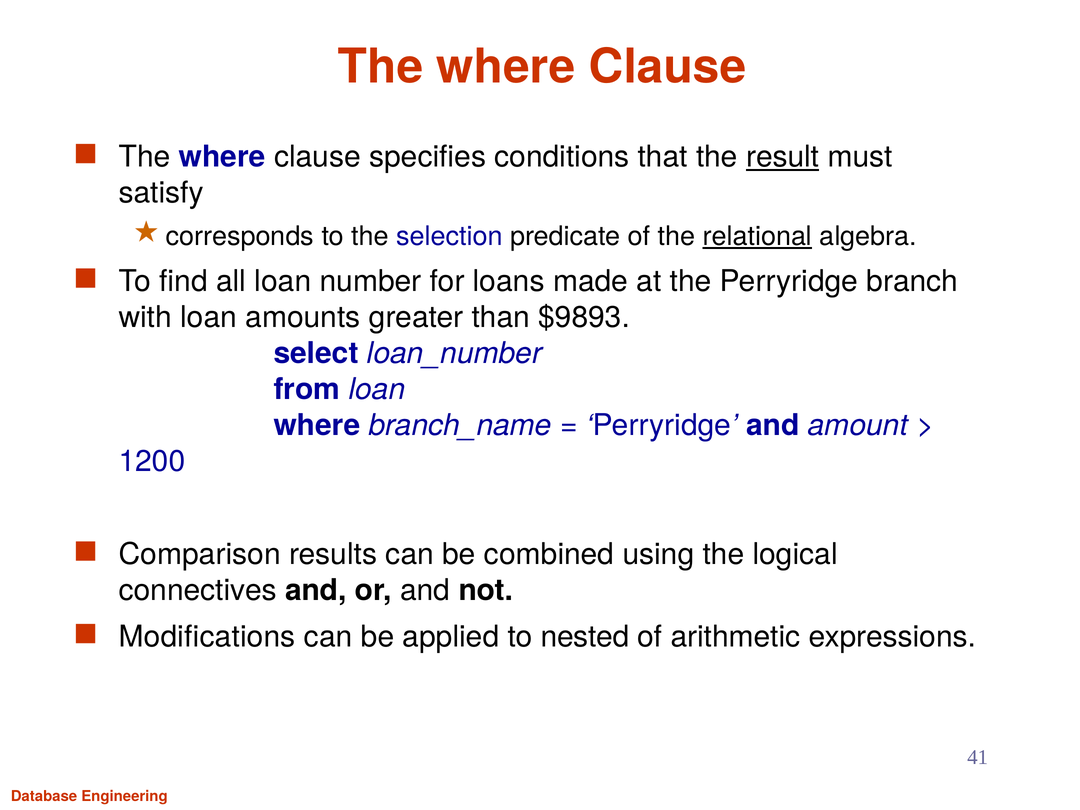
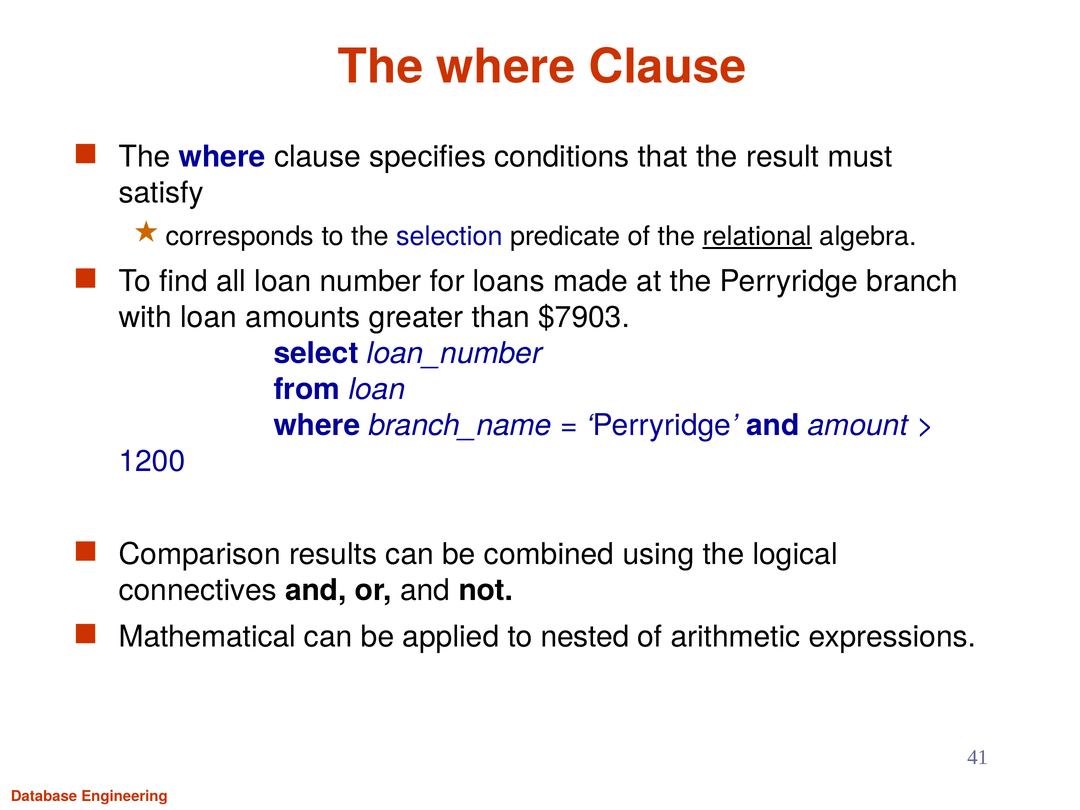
result underline: present -> none (783, 157)
$9893: $9893 -> $7903 (584, 317)
Modifications: Modifications -> Mathematical (207, 637)
